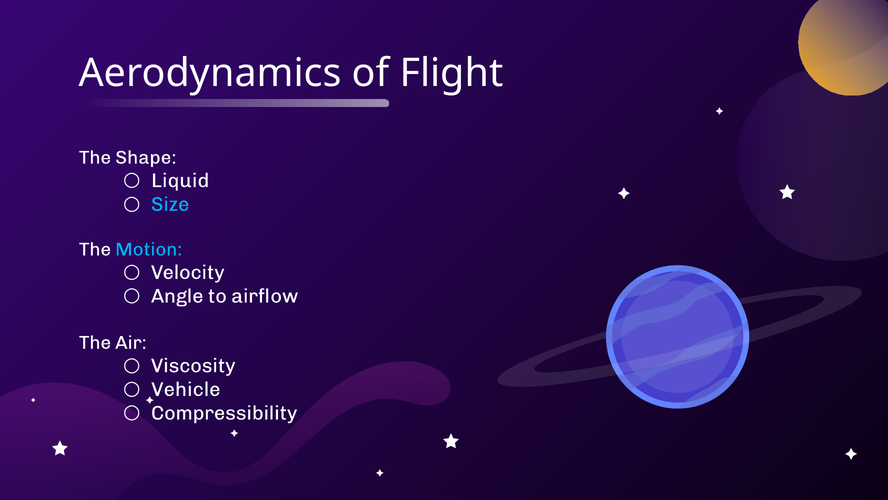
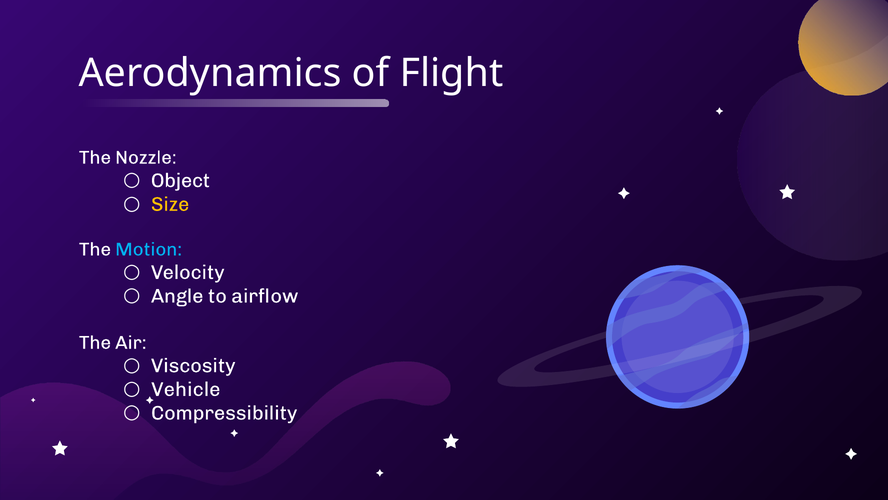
Shape: Shape -> Nozzle (146, 157)
Liquid: Liquid -> Object (180, 180)
Size colour: light blue -> yellow (170, 204)
